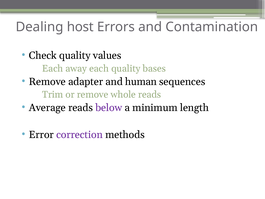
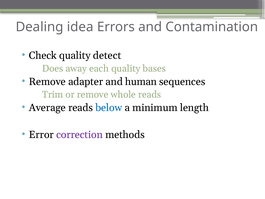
host: host -> idea (80, 27)
values: values -> detect (107, 55)
Each: Each -> Does (53, 68)
below colour: purple -> blue (109, 108)
